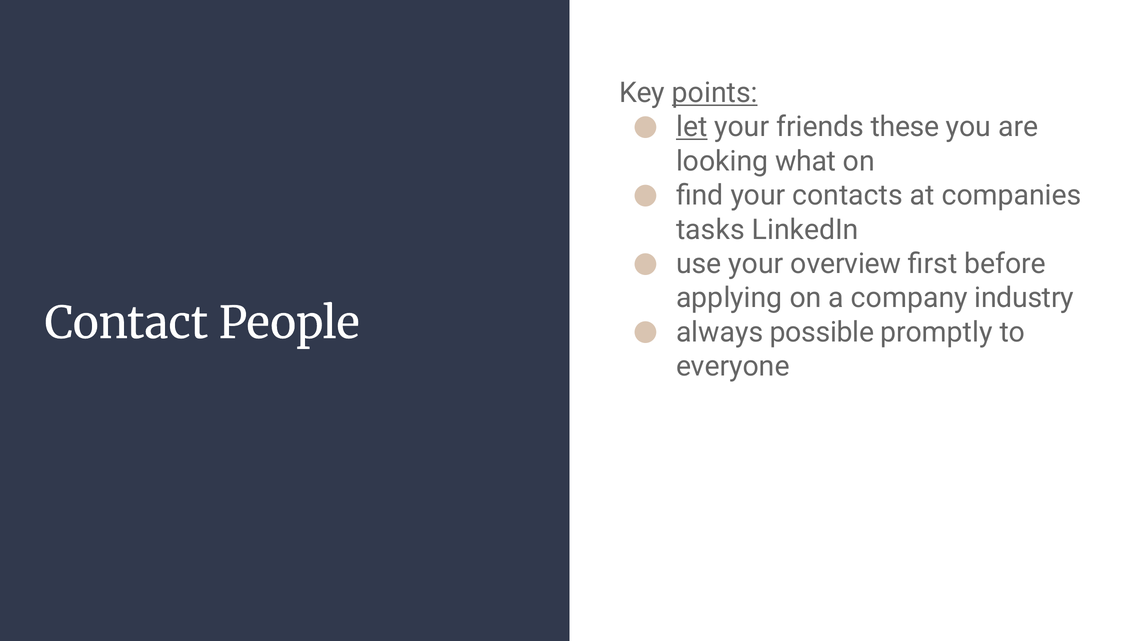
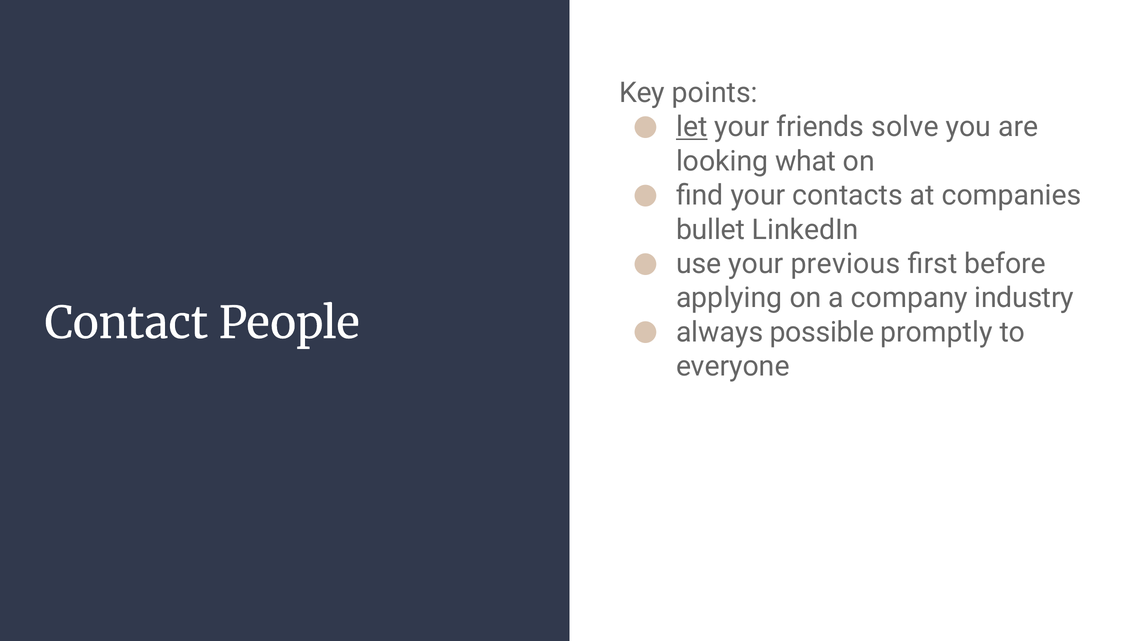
points underline: present -> none (715, 93)
these: these -> solve (905, 127)
tasks: tasks -> bullet (711, 230)
overview: overview -> previous (846, 264)
